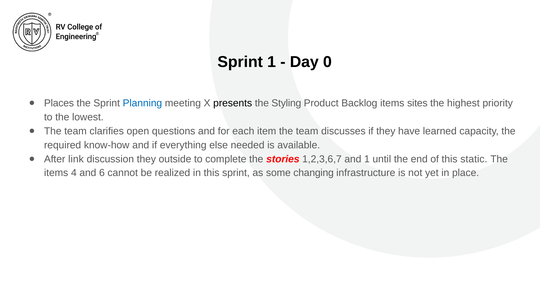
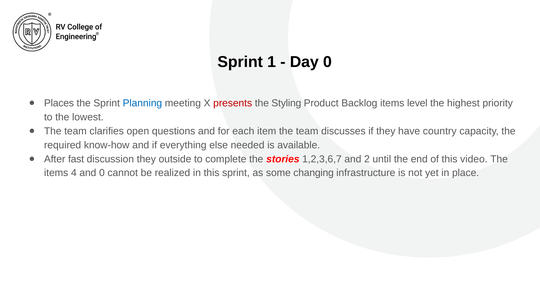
presents colour: black -> red (233, 103)
sites: sites -> level (417, 103)
learned: learned -> country (440, 131)
link: link -> fast (76, 159)
and 1: 1 -> 2 (367, 159)
static: static -> video (474, 159)
and 6: 6 -> 0 (102, 173)
